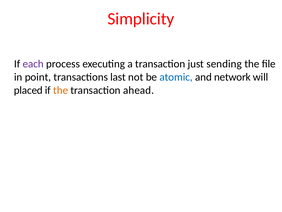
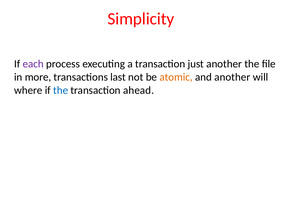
just sending: sending -> another (224, 64)
point: point -> more (38, 77)
atomic colour: blue -> orange (176, 77)
and network: network -> another (232, 77)
placed: placed -> where (28, 90)
the colour: orange -> blue (61, 90)
